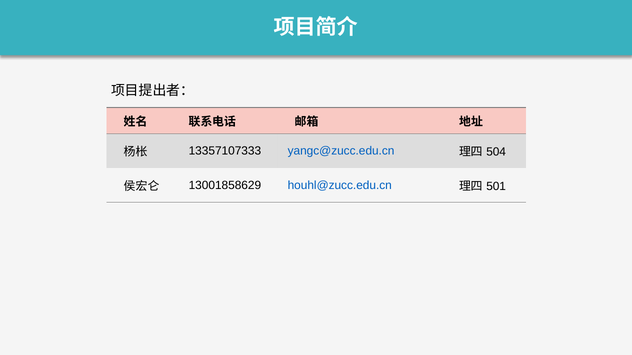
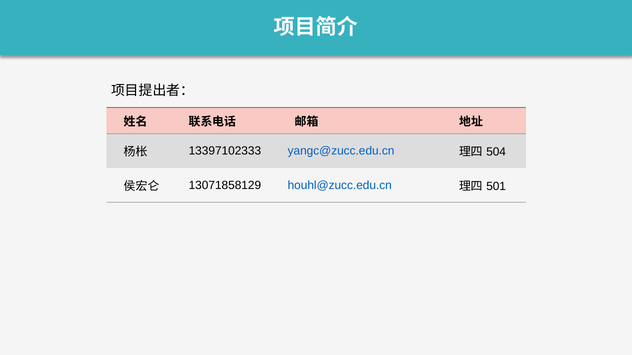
13357107333: 13357107333 -> 13397102333 (225, 151)
13001858629: 13001858629 -> 13071858129 (225, 186)
